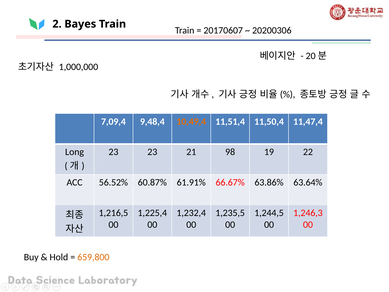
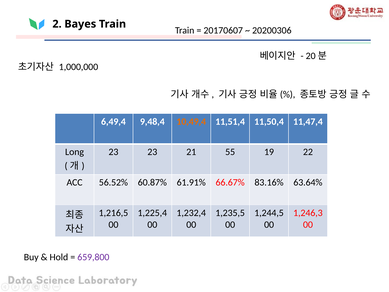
7,09,4: 7,09,4 -> 6,49,4 (113, 121)
98: 98 -> 55 (230, 152)
63.86%: 63.86% -> 83.16% (269, 182)
659,800 colour: orange -> purple (93, 257)
